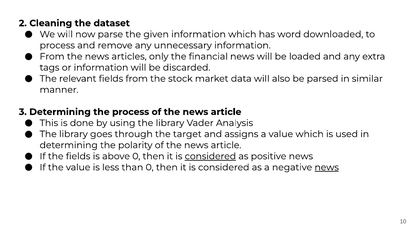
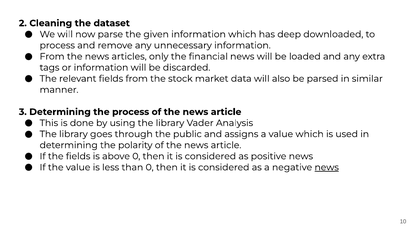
word: word -> deep (289, 34)
target: target -> public (187, 134)
considered underline: present -> none (210, 156)
